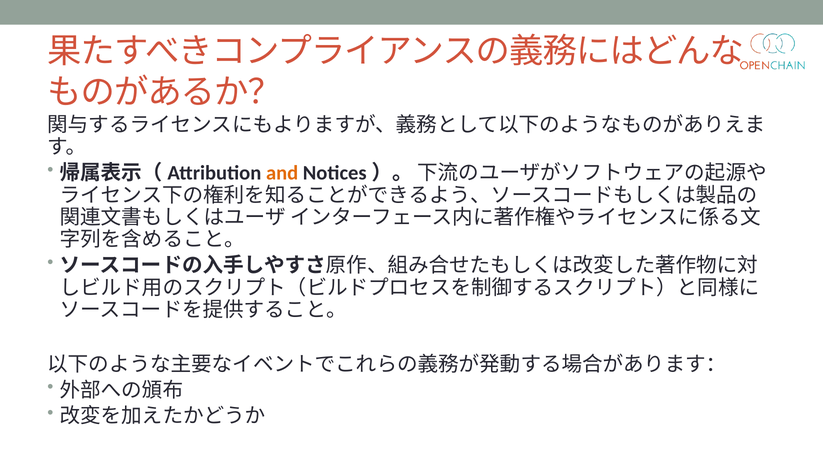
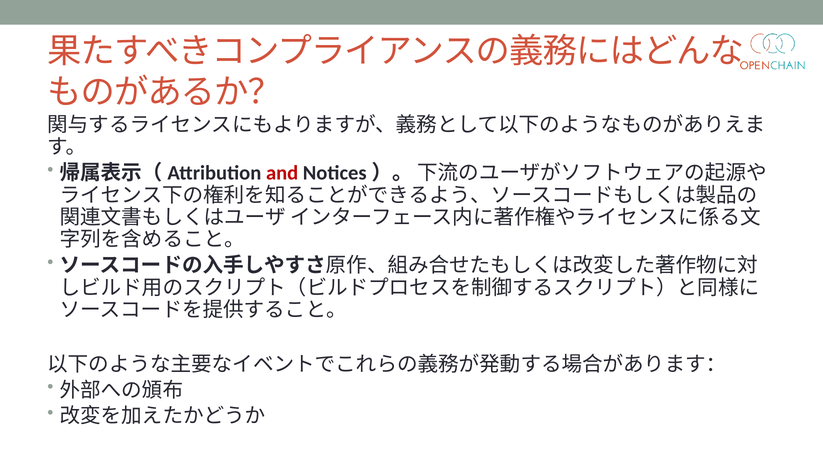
and colour: orange -> red (282, 173)
